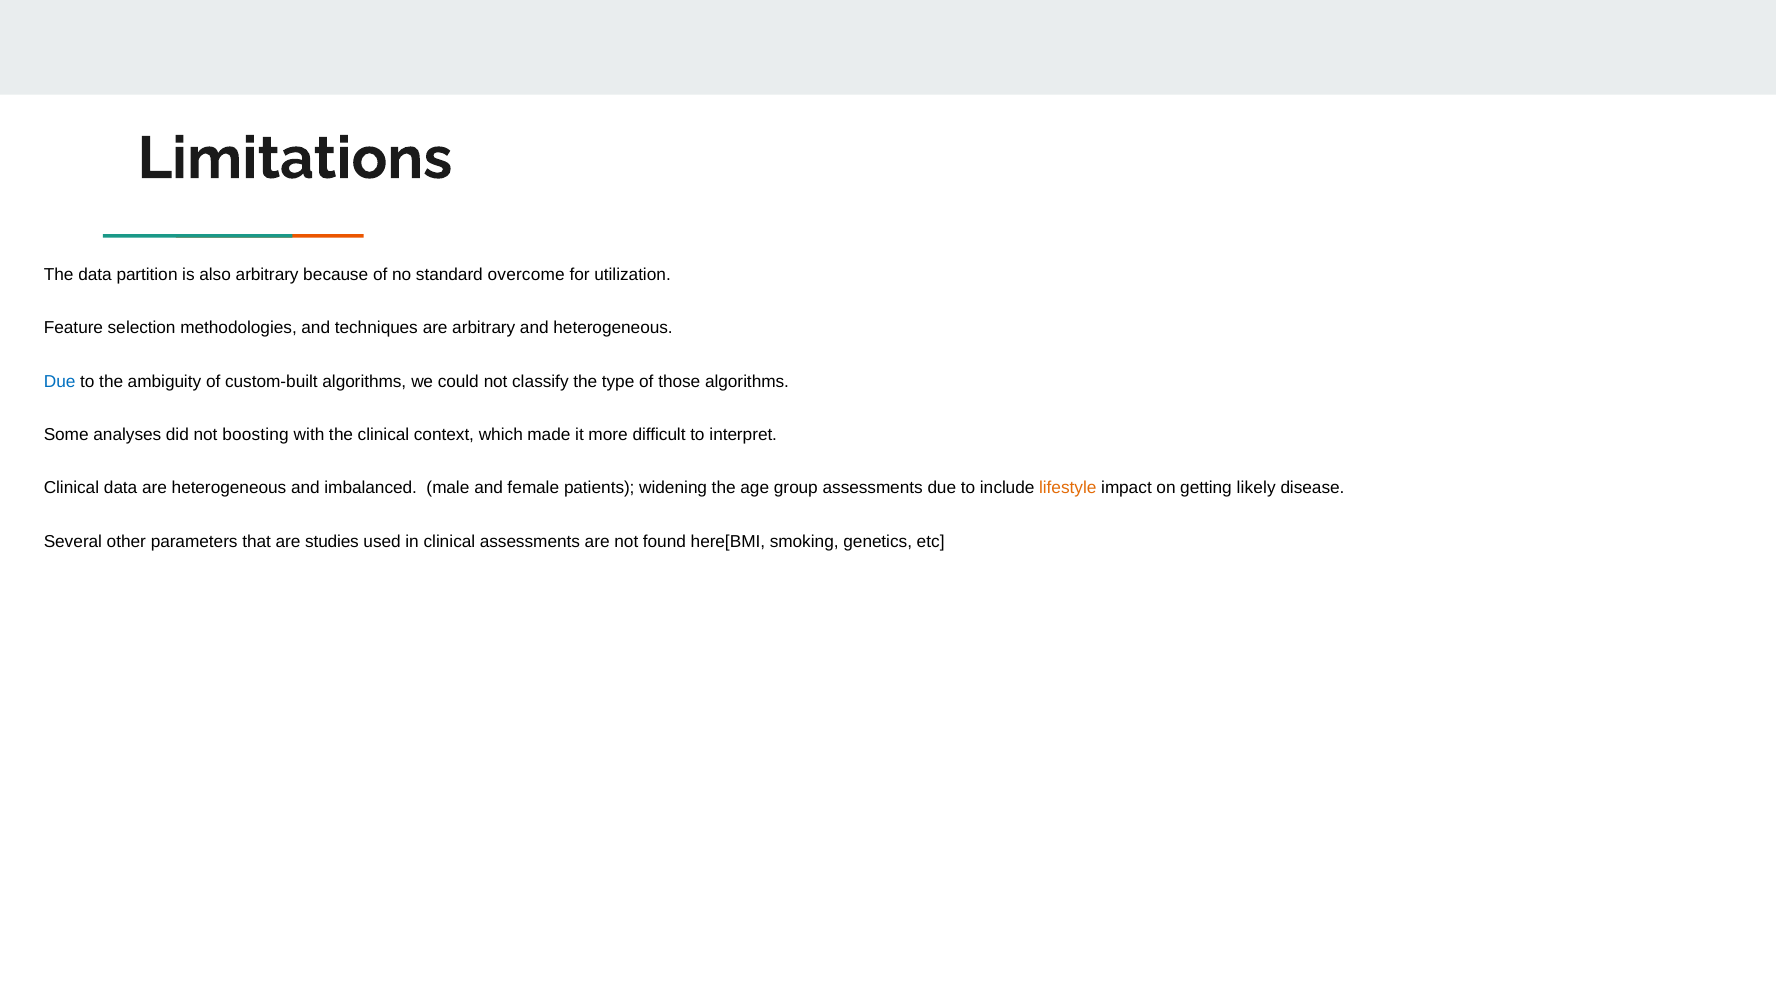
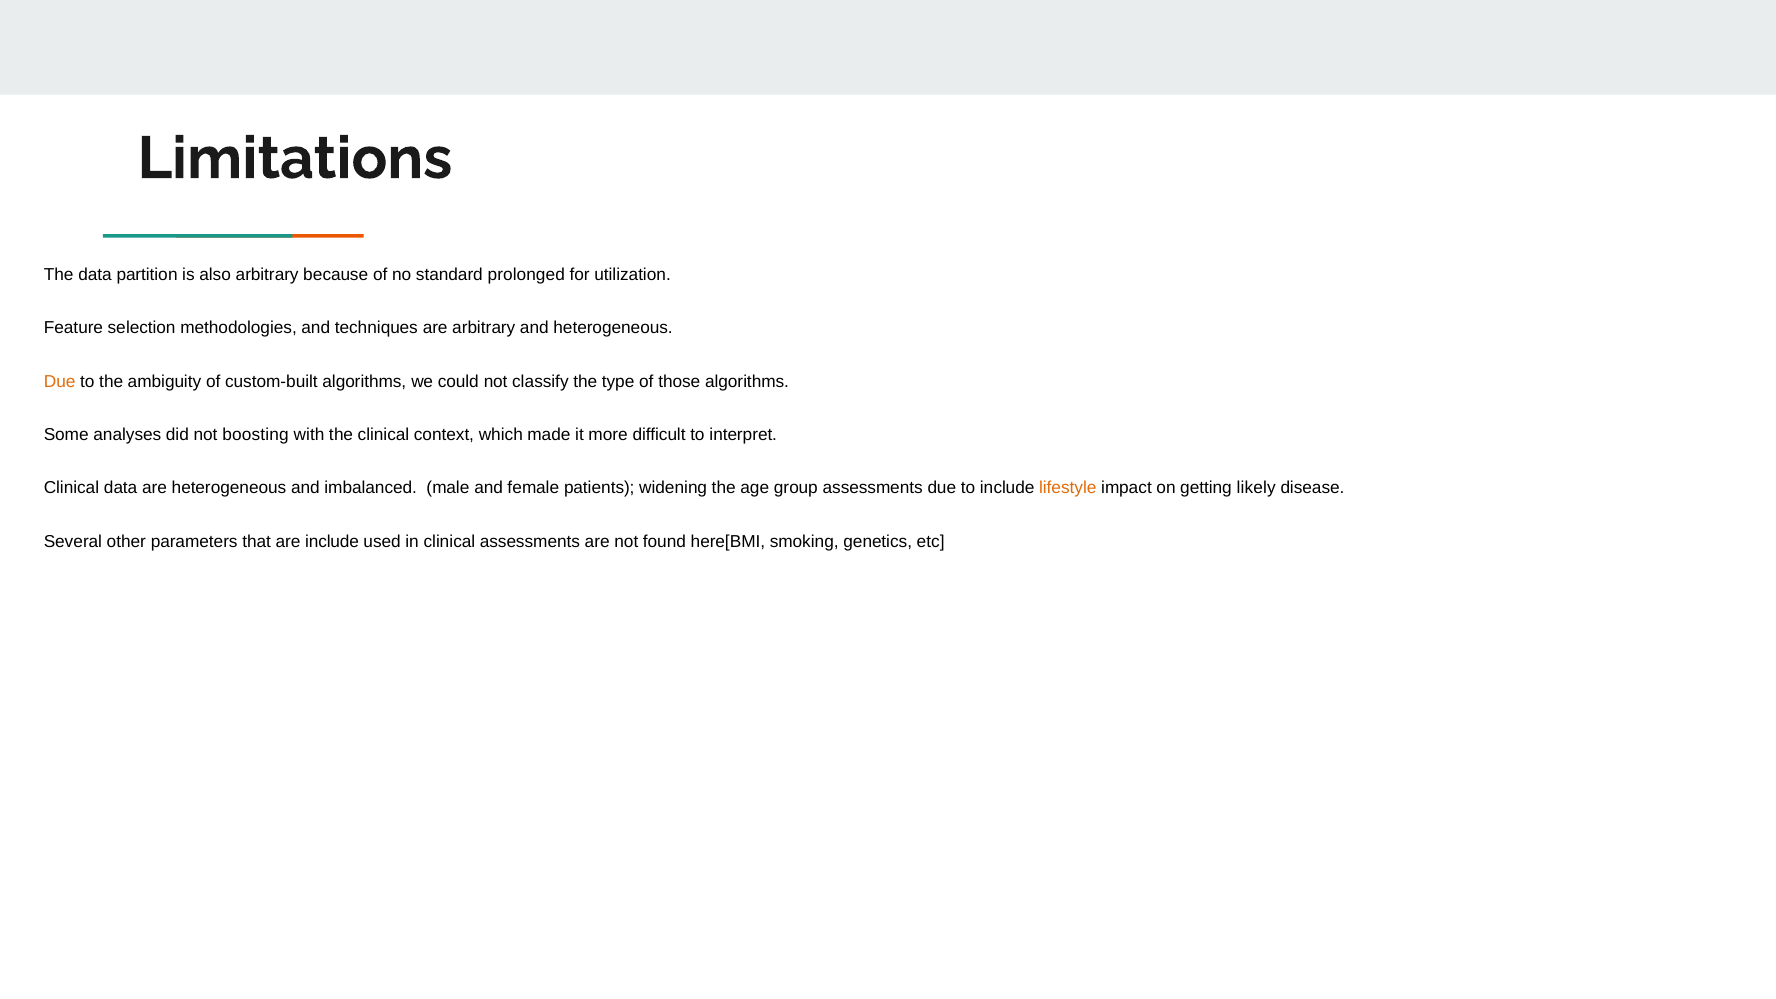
overcome: overcome -> prolonged (526, 275)
Due colour: blue -> orange (60, 382)
are studies: studies -> include (332, 542)
